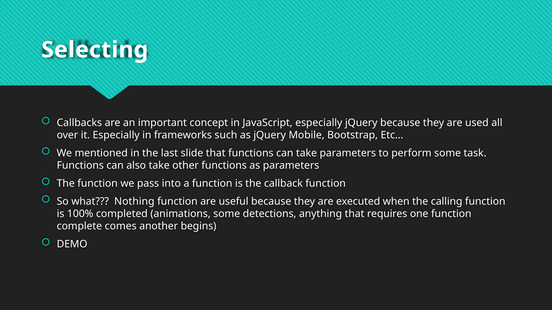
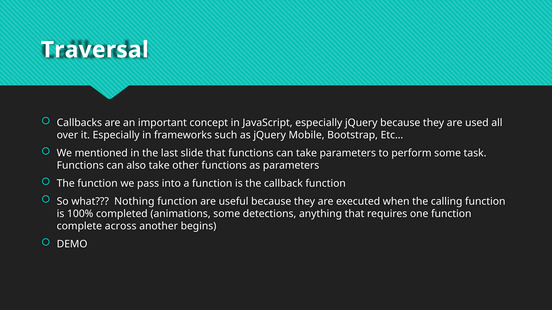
Selecting: Selecting -> Traversal (95, 50)
comes: comes -> across (121, 226)
